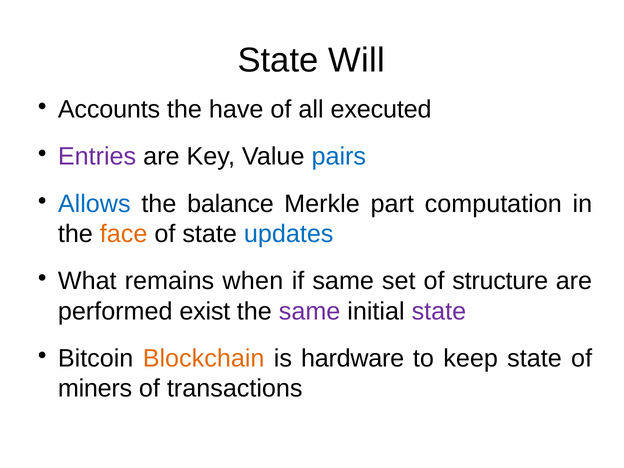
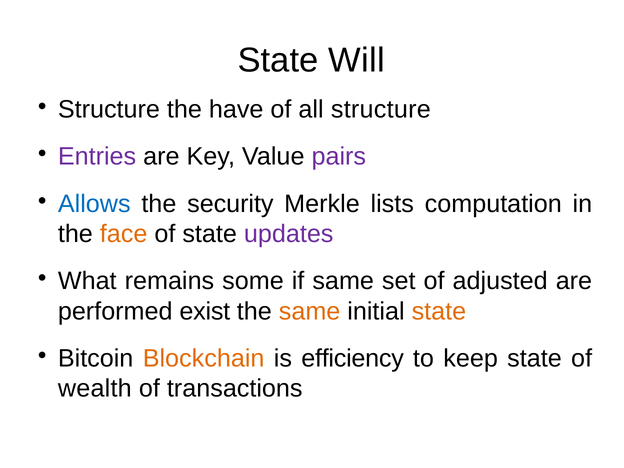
Accounts: Accounts -> Structure (109, 109)
all executed: executed -> structure (381, 109)
pairs colour: blue -> purple (339, 157)
balance: balance -> security (230, 204)
part: part -> lists (392, 204)
updates colour: blue -> purple (289, 234)
when: when -> some (253, 281)
structure: structure -> adjusted (500, 281)
same colour: purple -> orange (310, 311)
state colour: purple -> orange (439, 311)
hardware: hardware -> efficiency (353, 358)
miners: miners -> wealth (95, 389)
